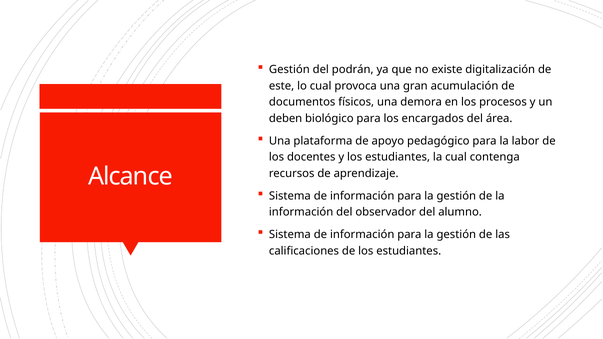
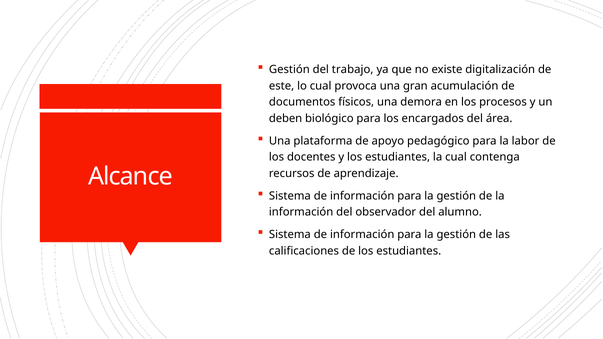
podrán: podrán -> trabajo (353, 70)
